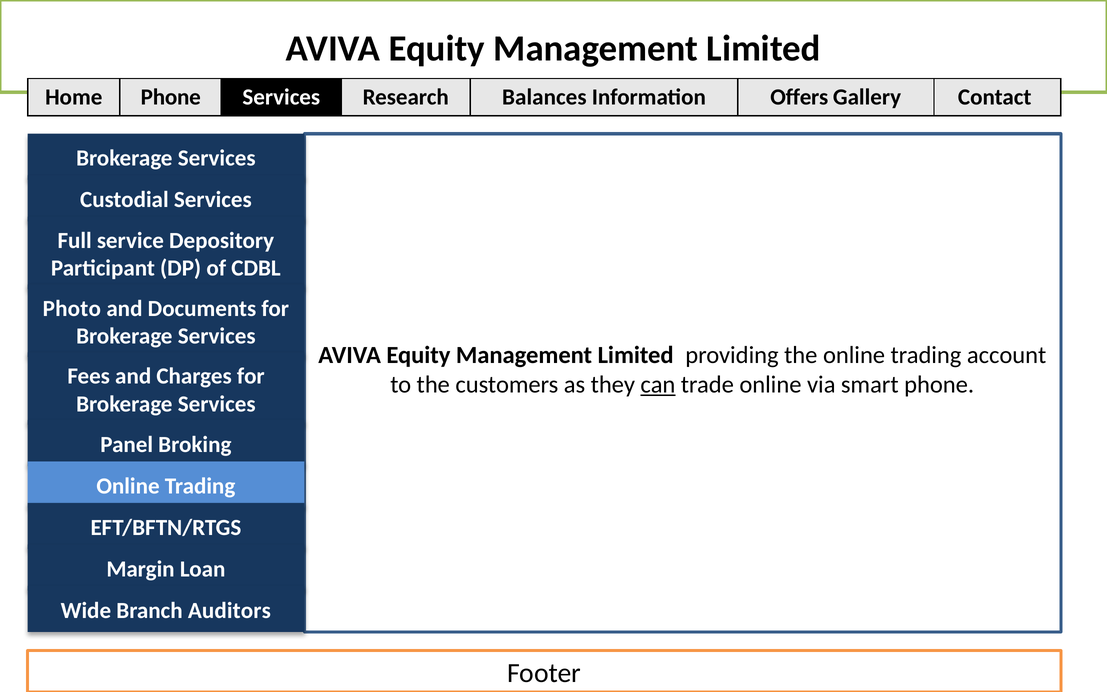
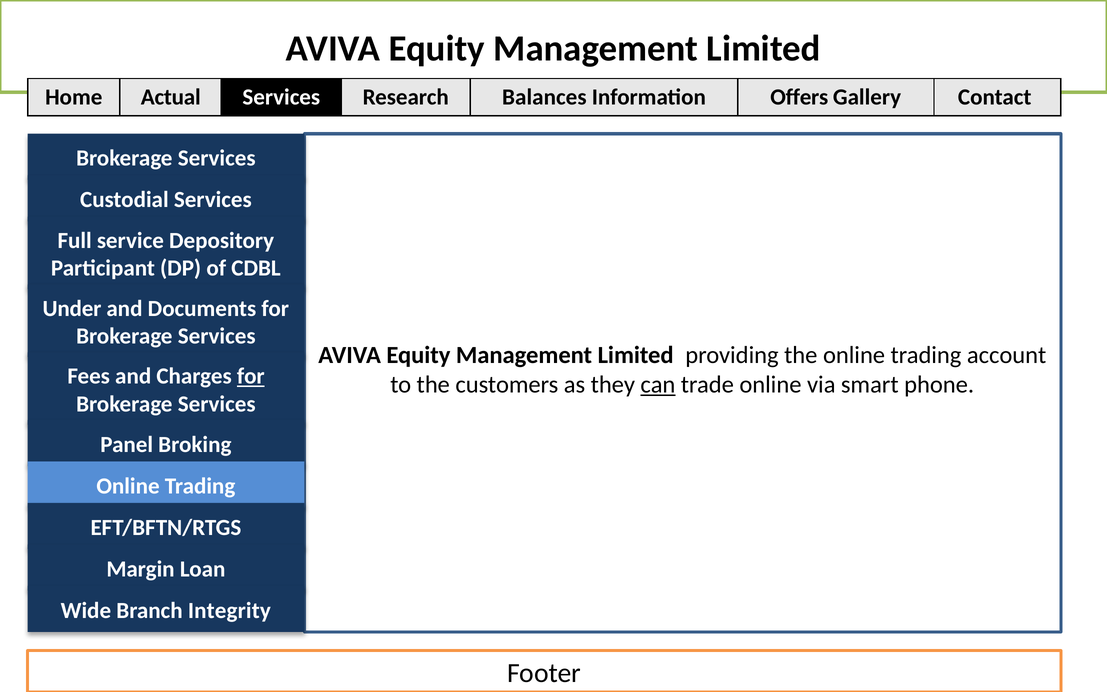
Home Phone: Phone -> Actual (171, 97)
Photo: Photo -> Under (72, 308)
for underline: none -> present (251, 376)
Auditors: Auditors -> Integrity (229, 610)
